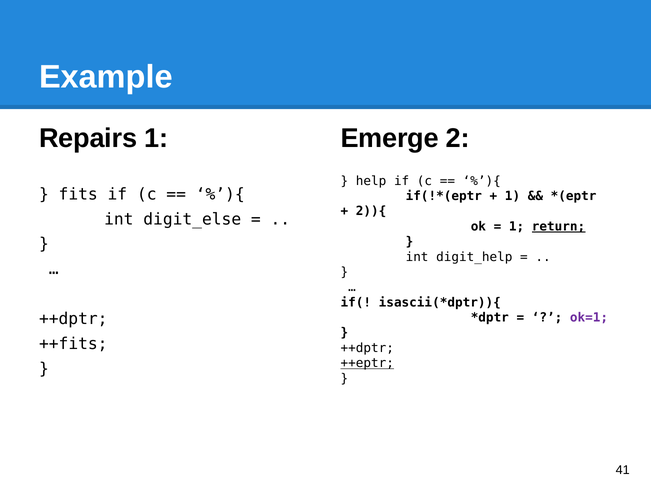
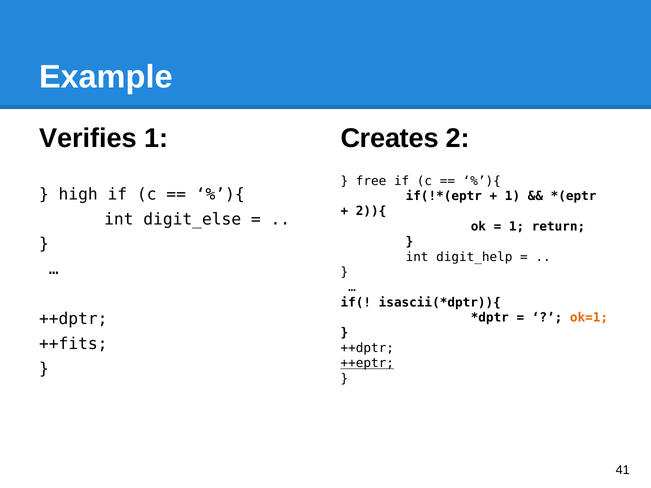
Repairs: Repairs -> Verifies (88, 139)
Emerge: Emerge -> Creates (390, 139)
help: help -> free (371, 181)
fits: fits -> high (78, 194)
return underline: present -> none (559, 227)
ok=1 colour: purple -> orange (589, 318)
